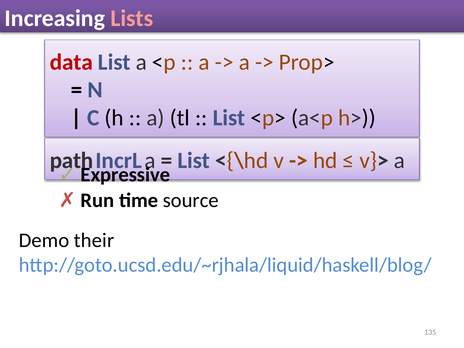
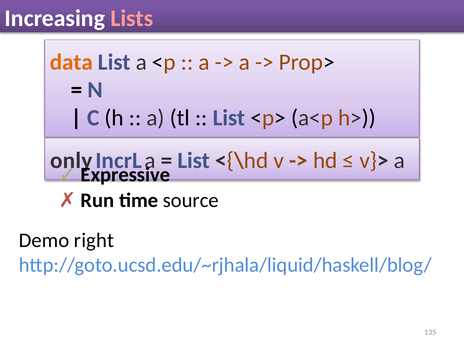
data colour: red -> orange (71, 62)
path: path -> only (71, 160)
their: their -> right (94, 240)
